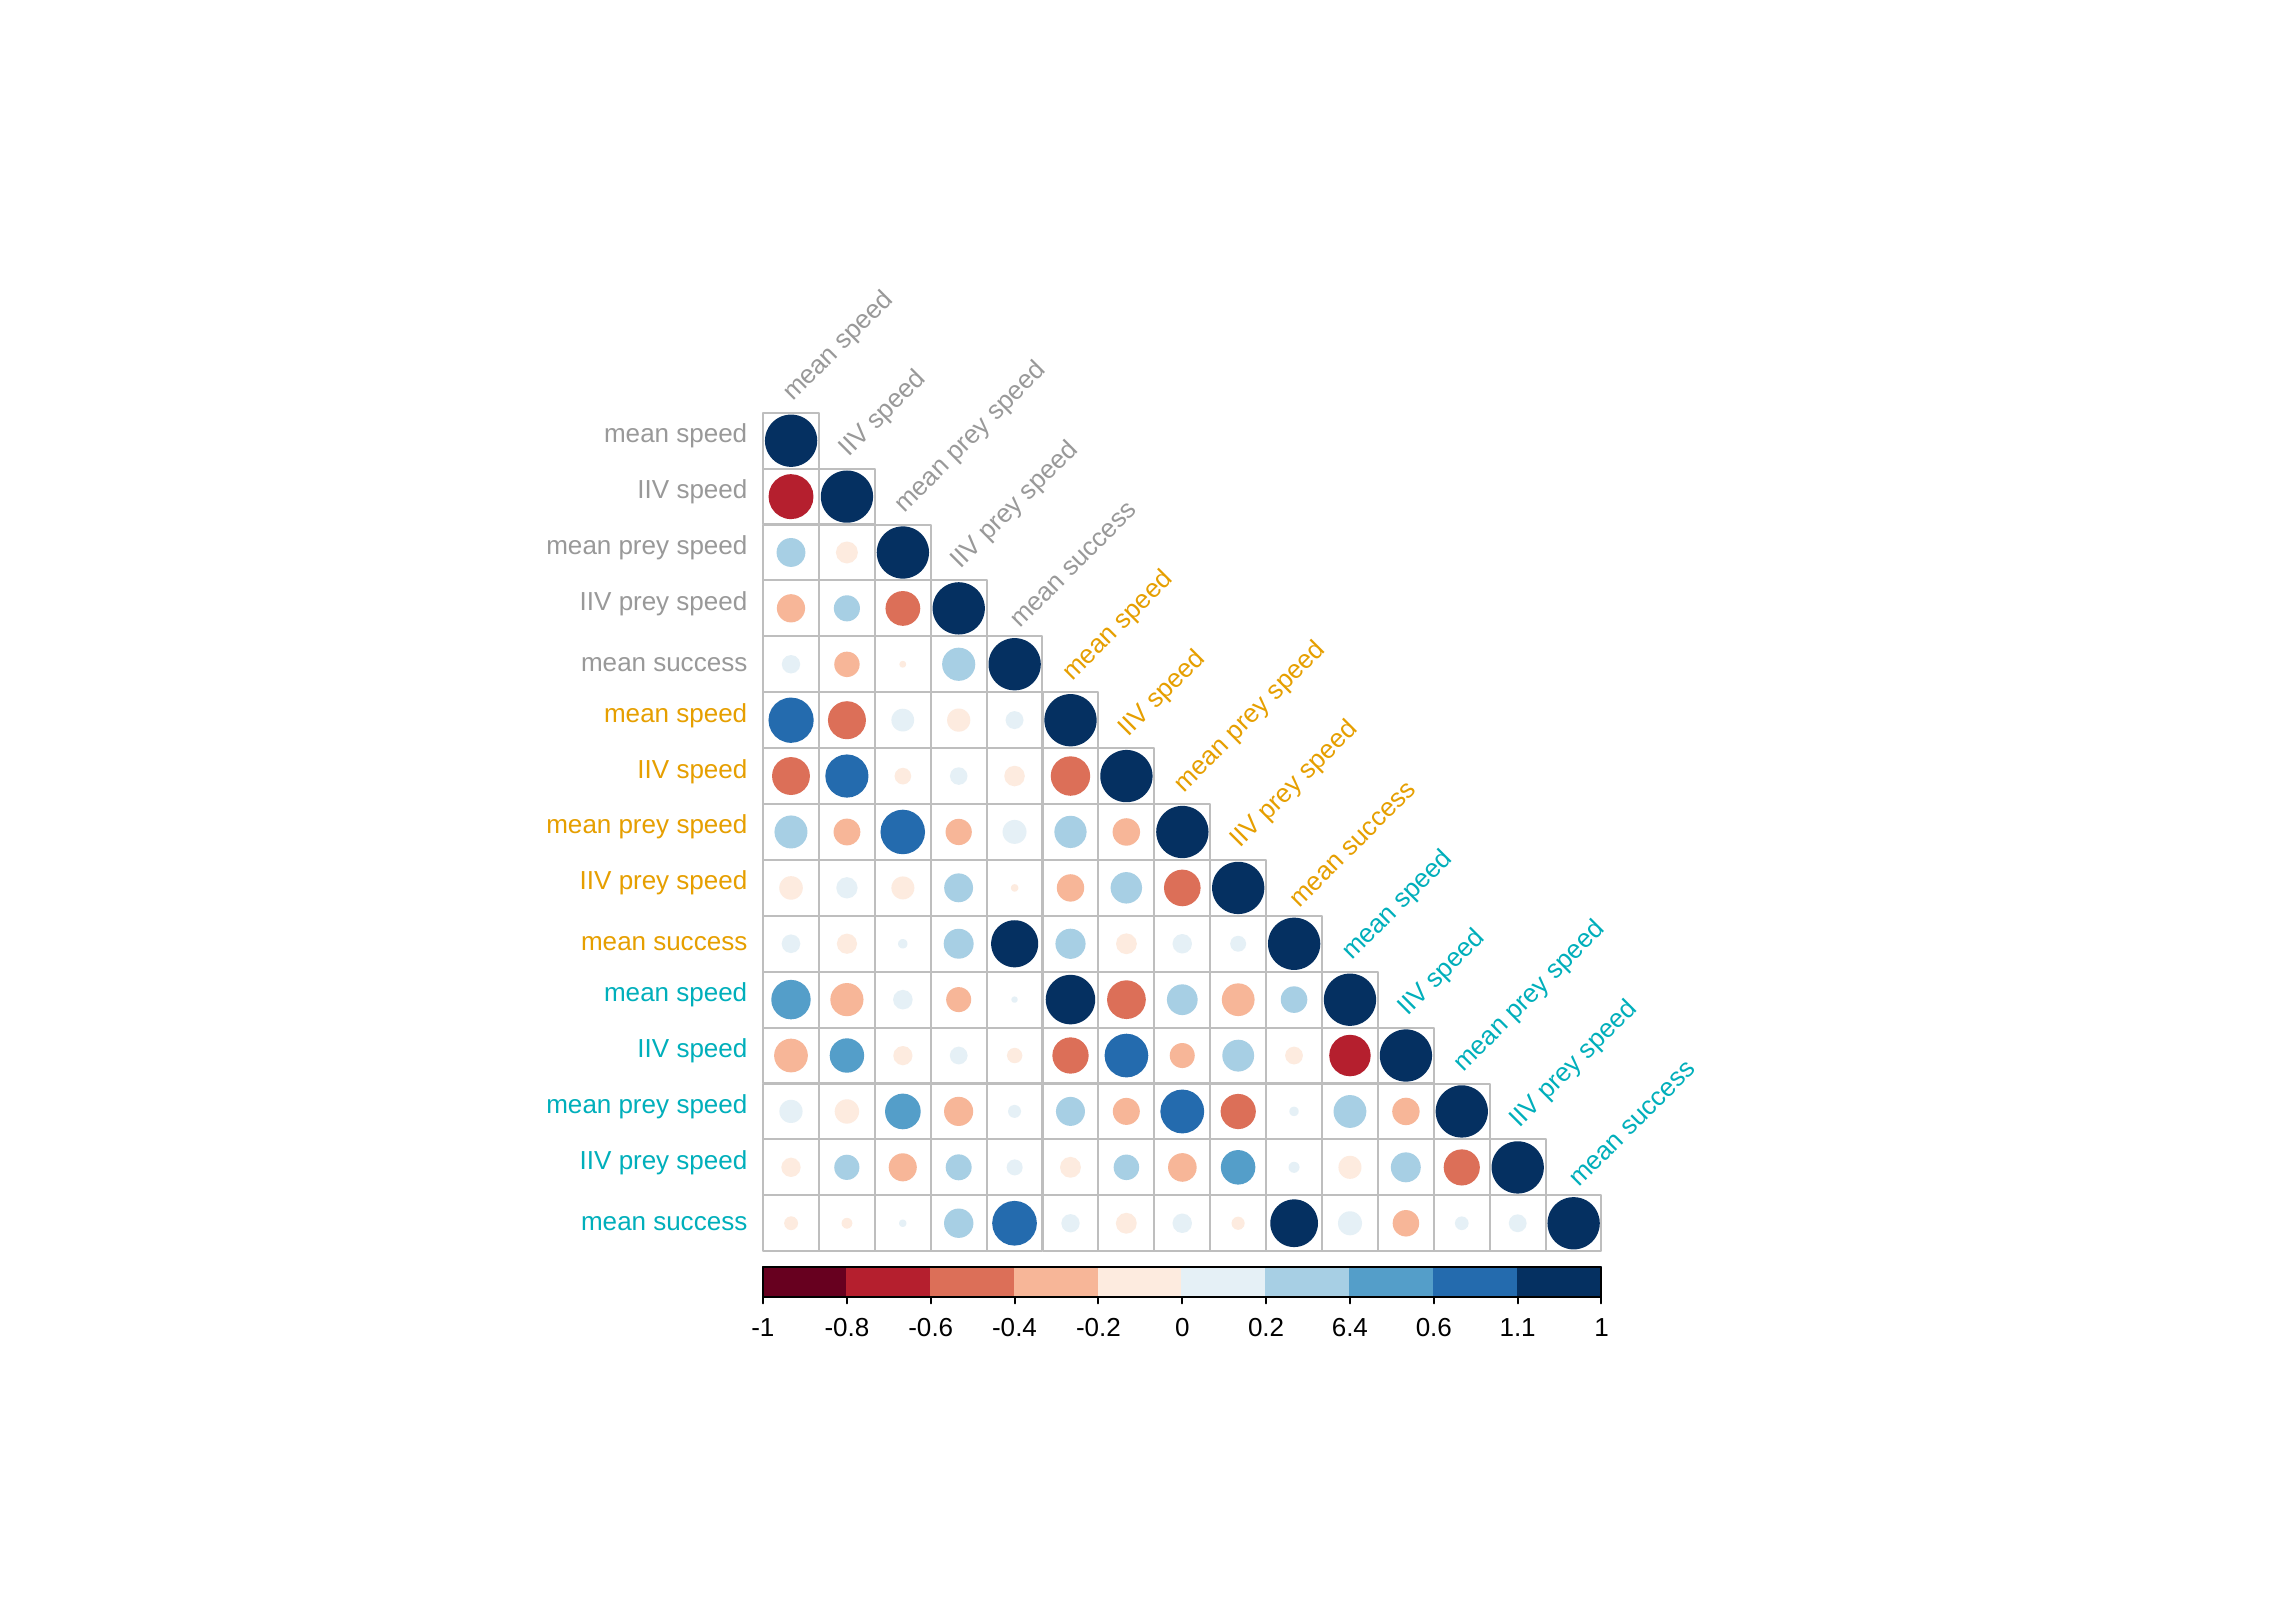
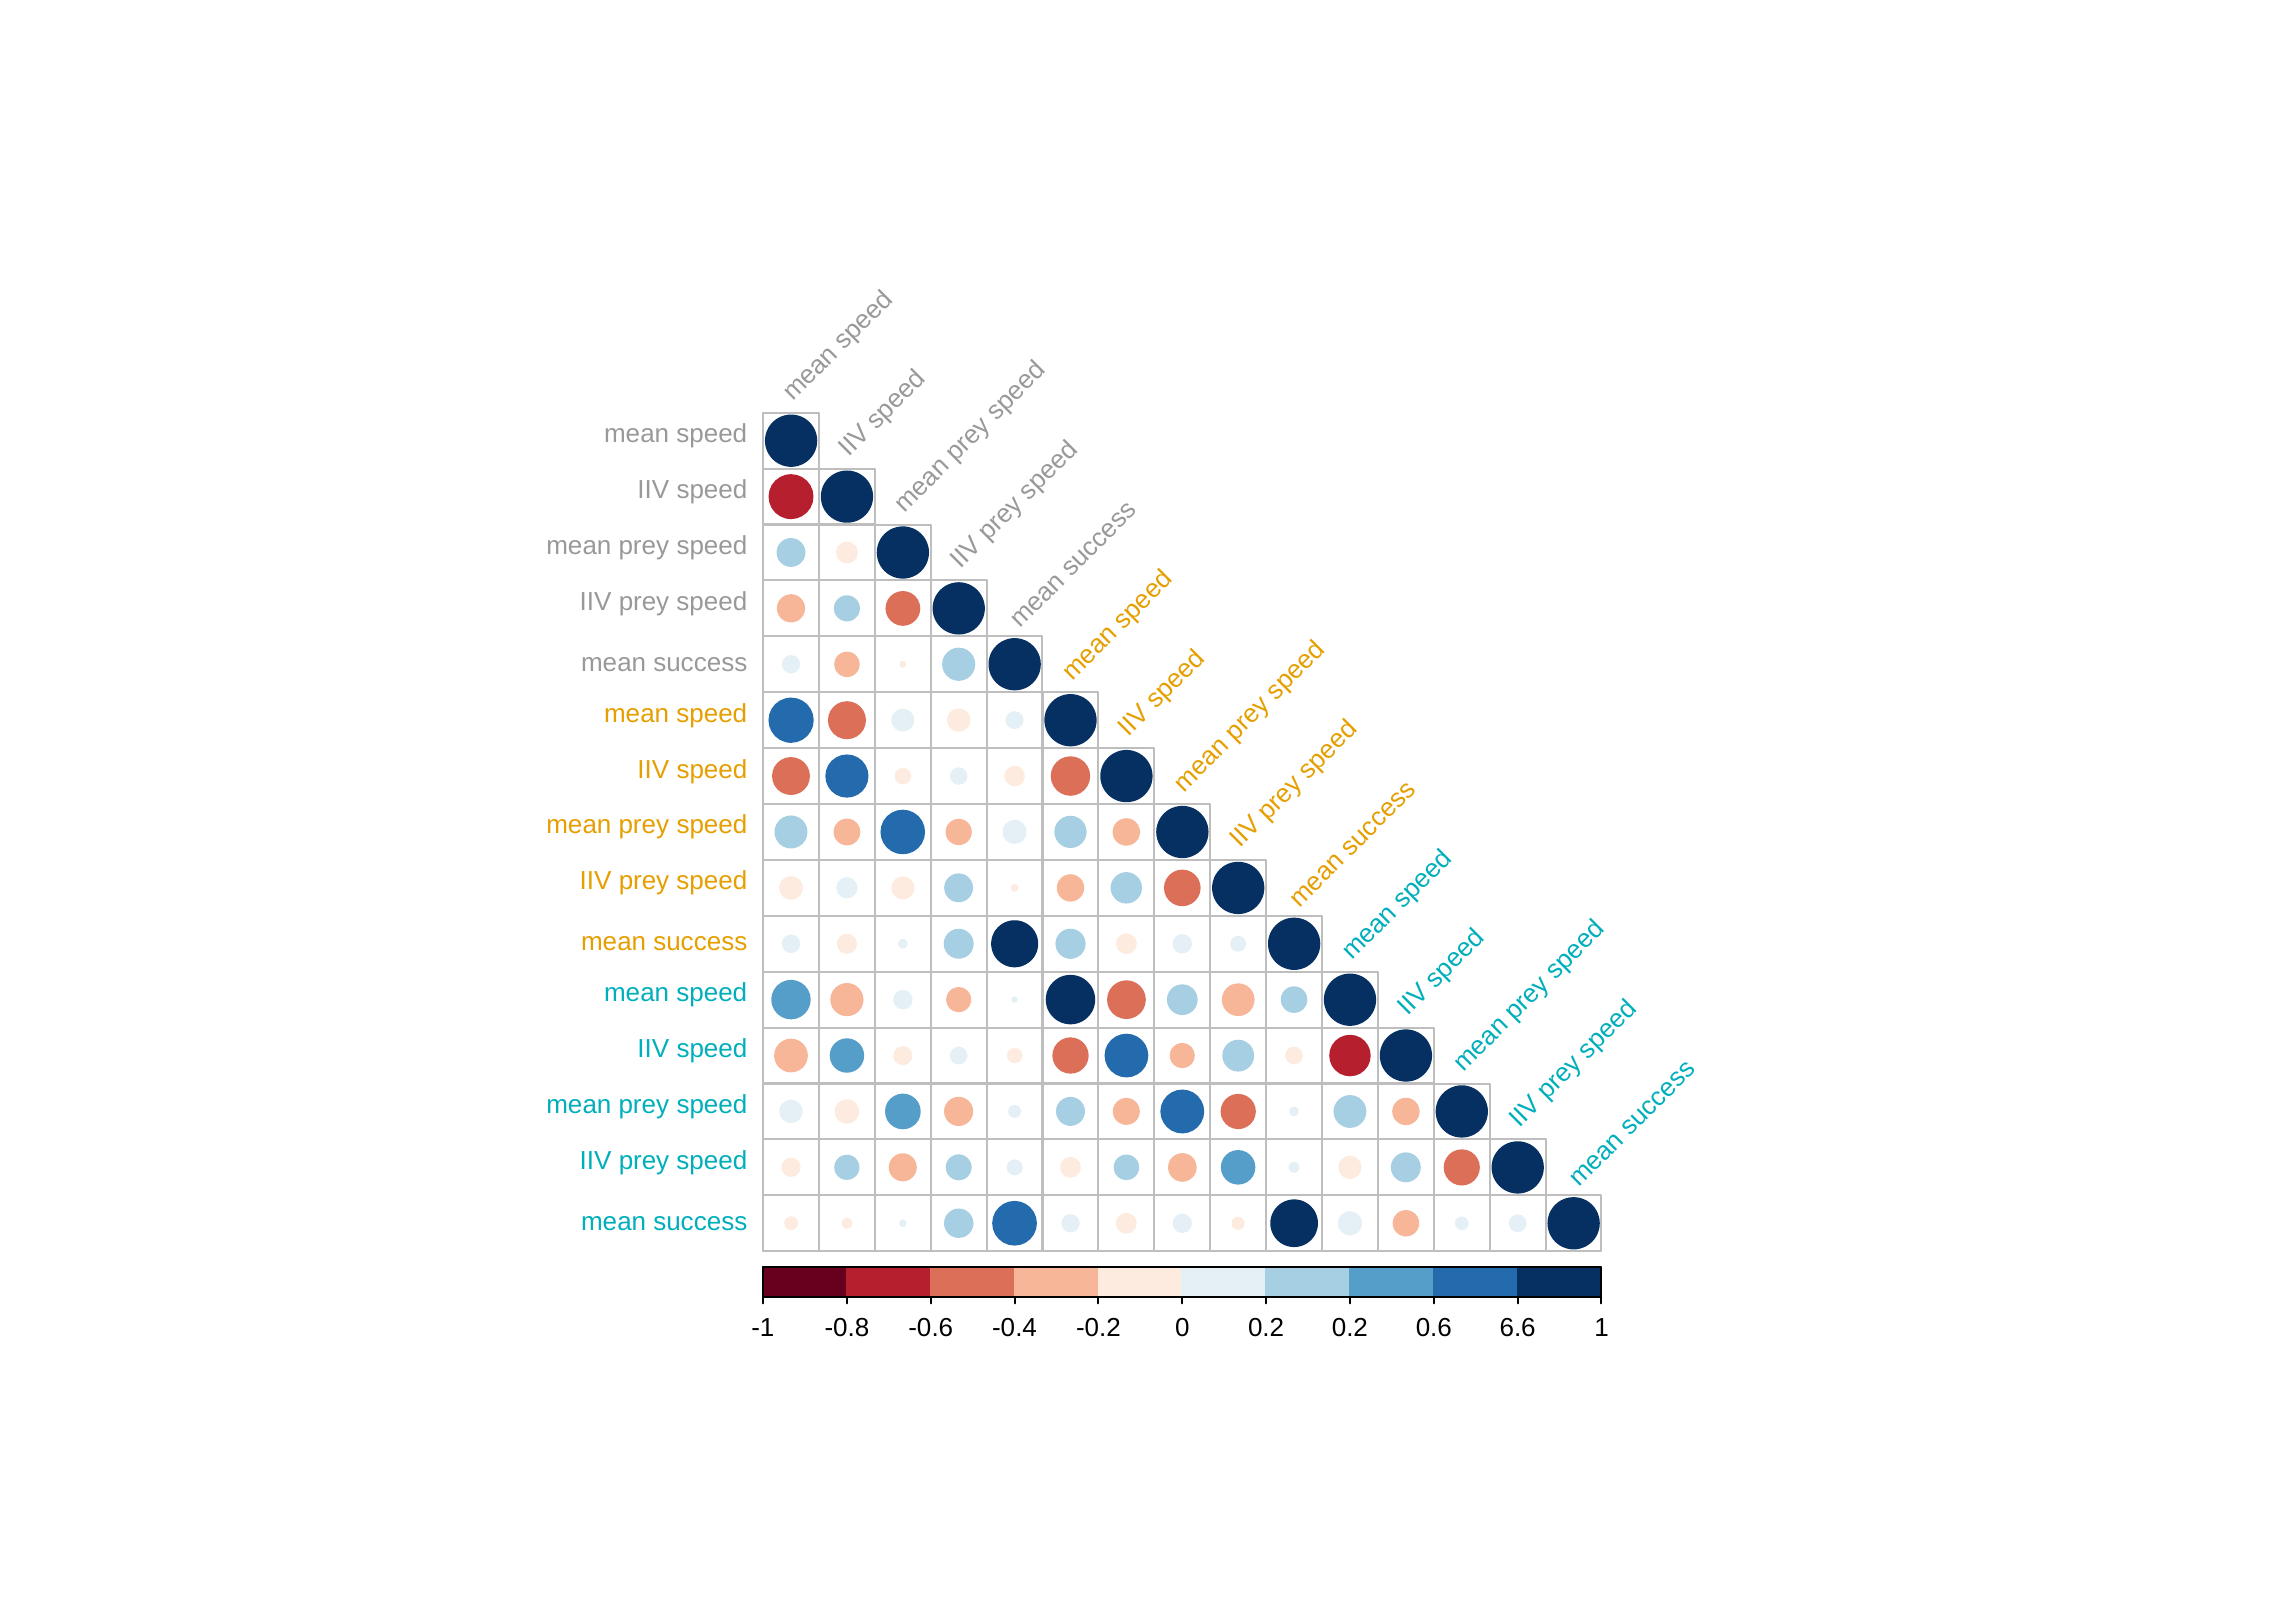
0.2 6.4: 6.4 -> 0.2 (1350, 1328)
1.1: 1.1 -> 6.6 (1518, 1328)
